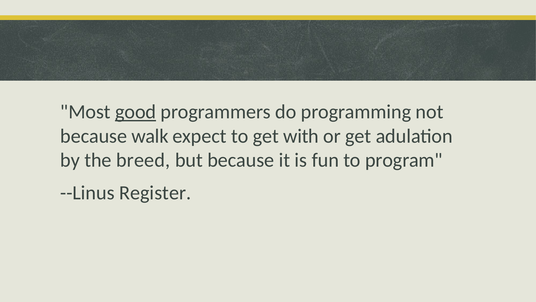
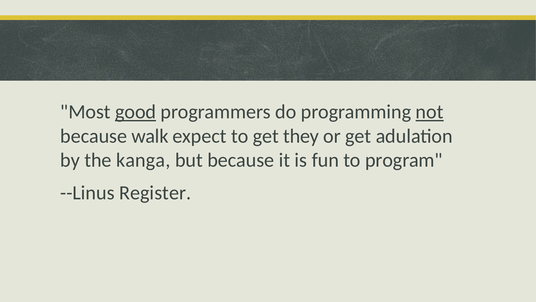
not underline: none -> present (430, 112)
with: with -> they (301, 136)
breed: breed -> kanga (143, 160)
